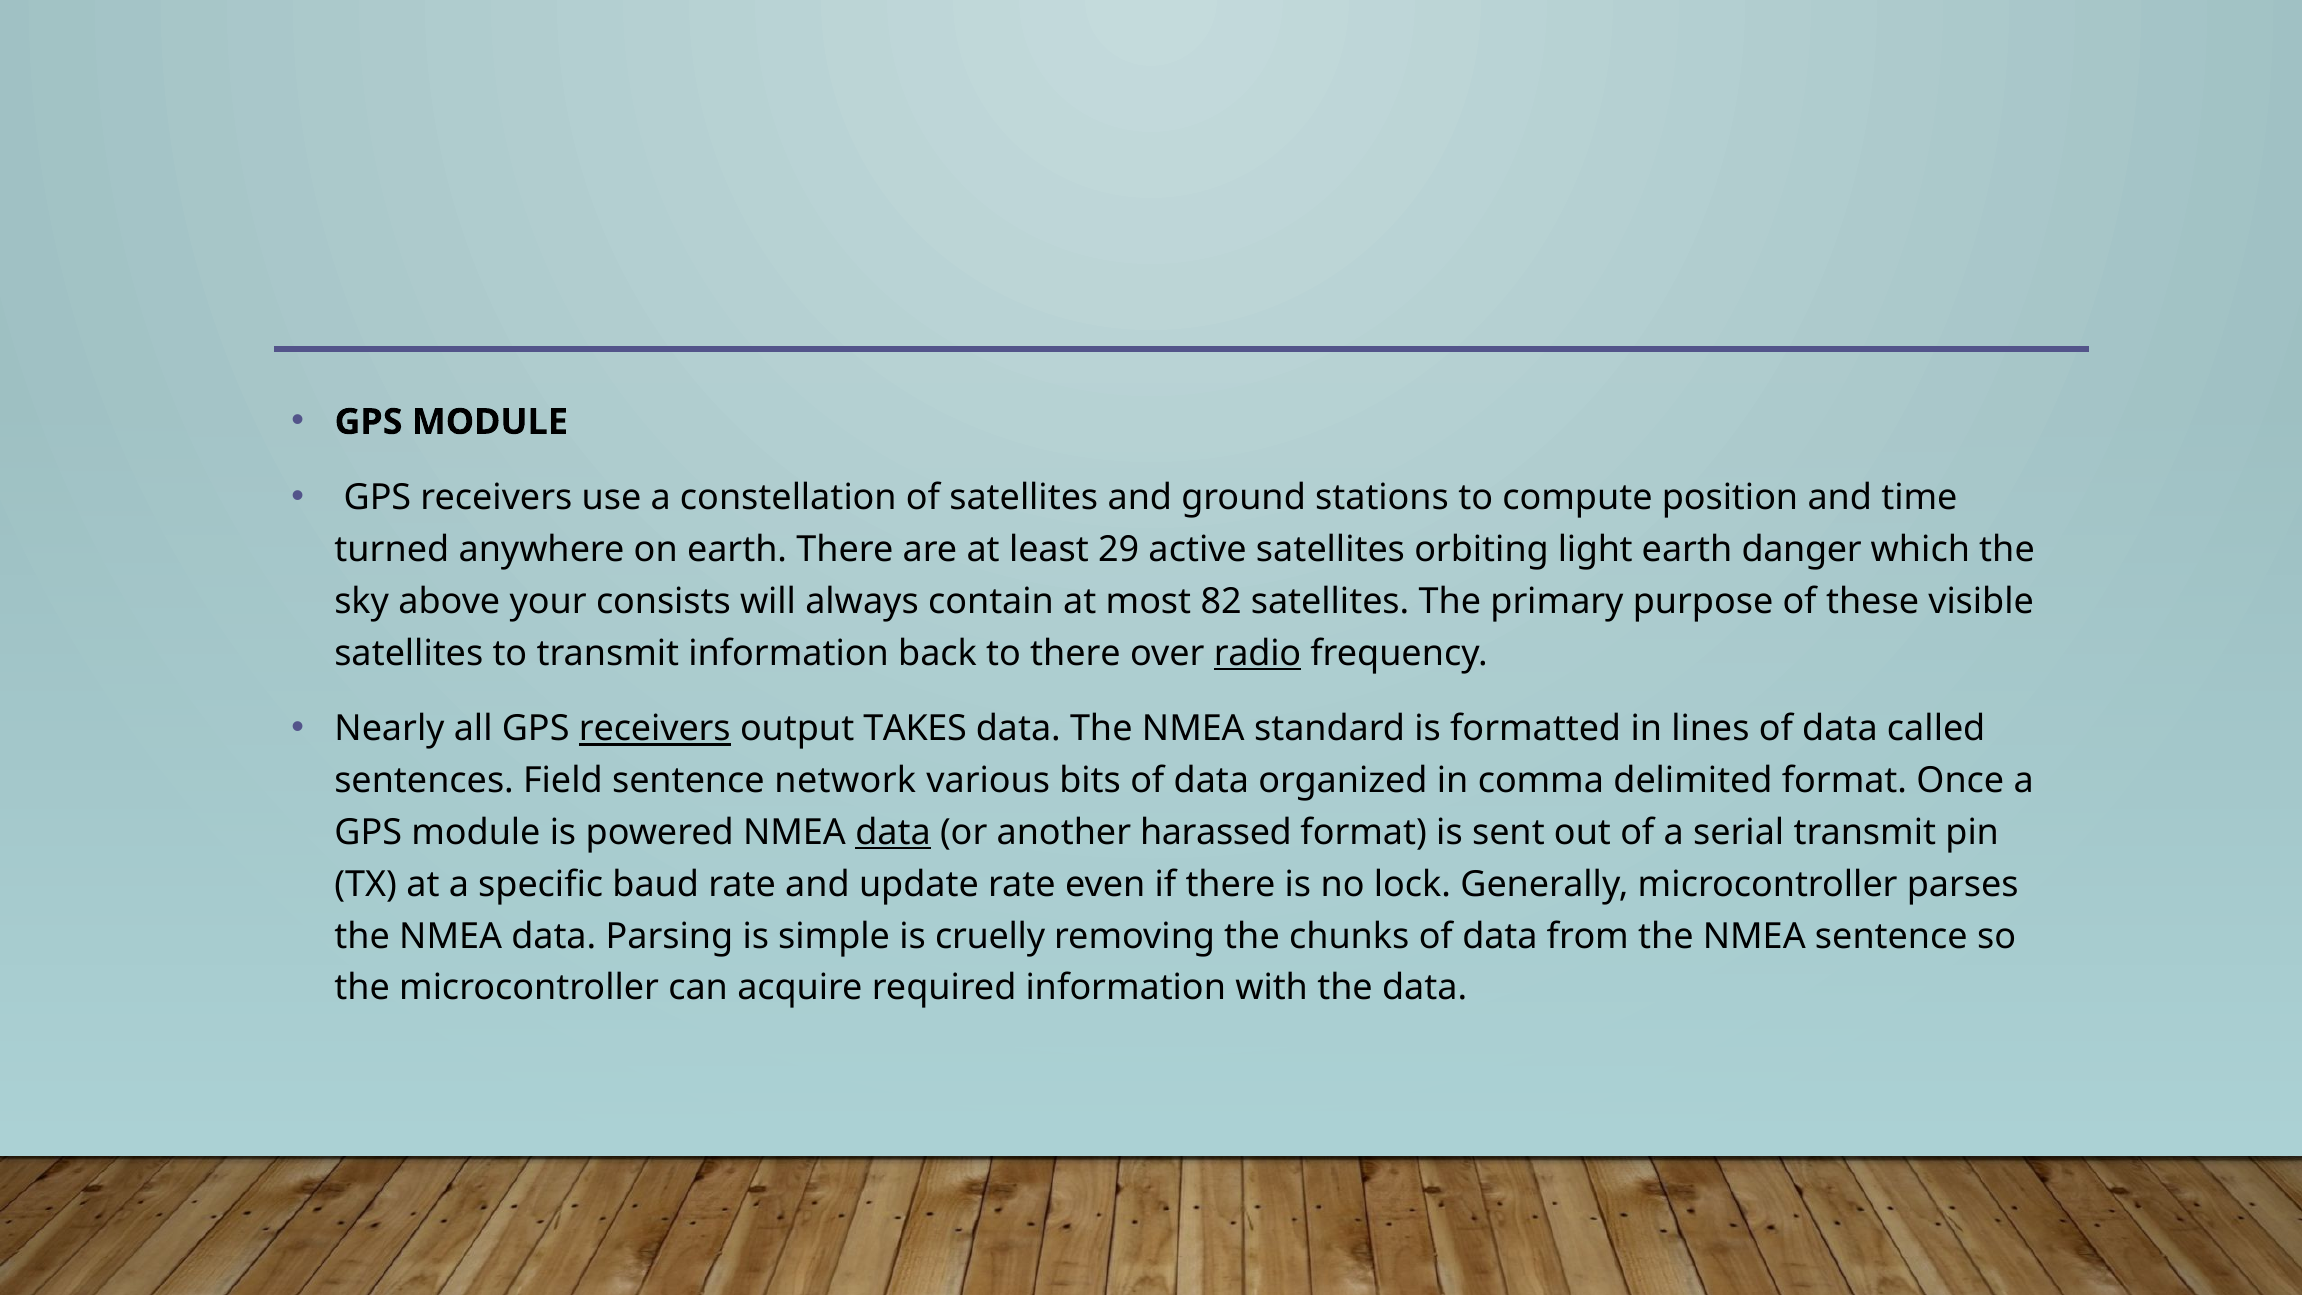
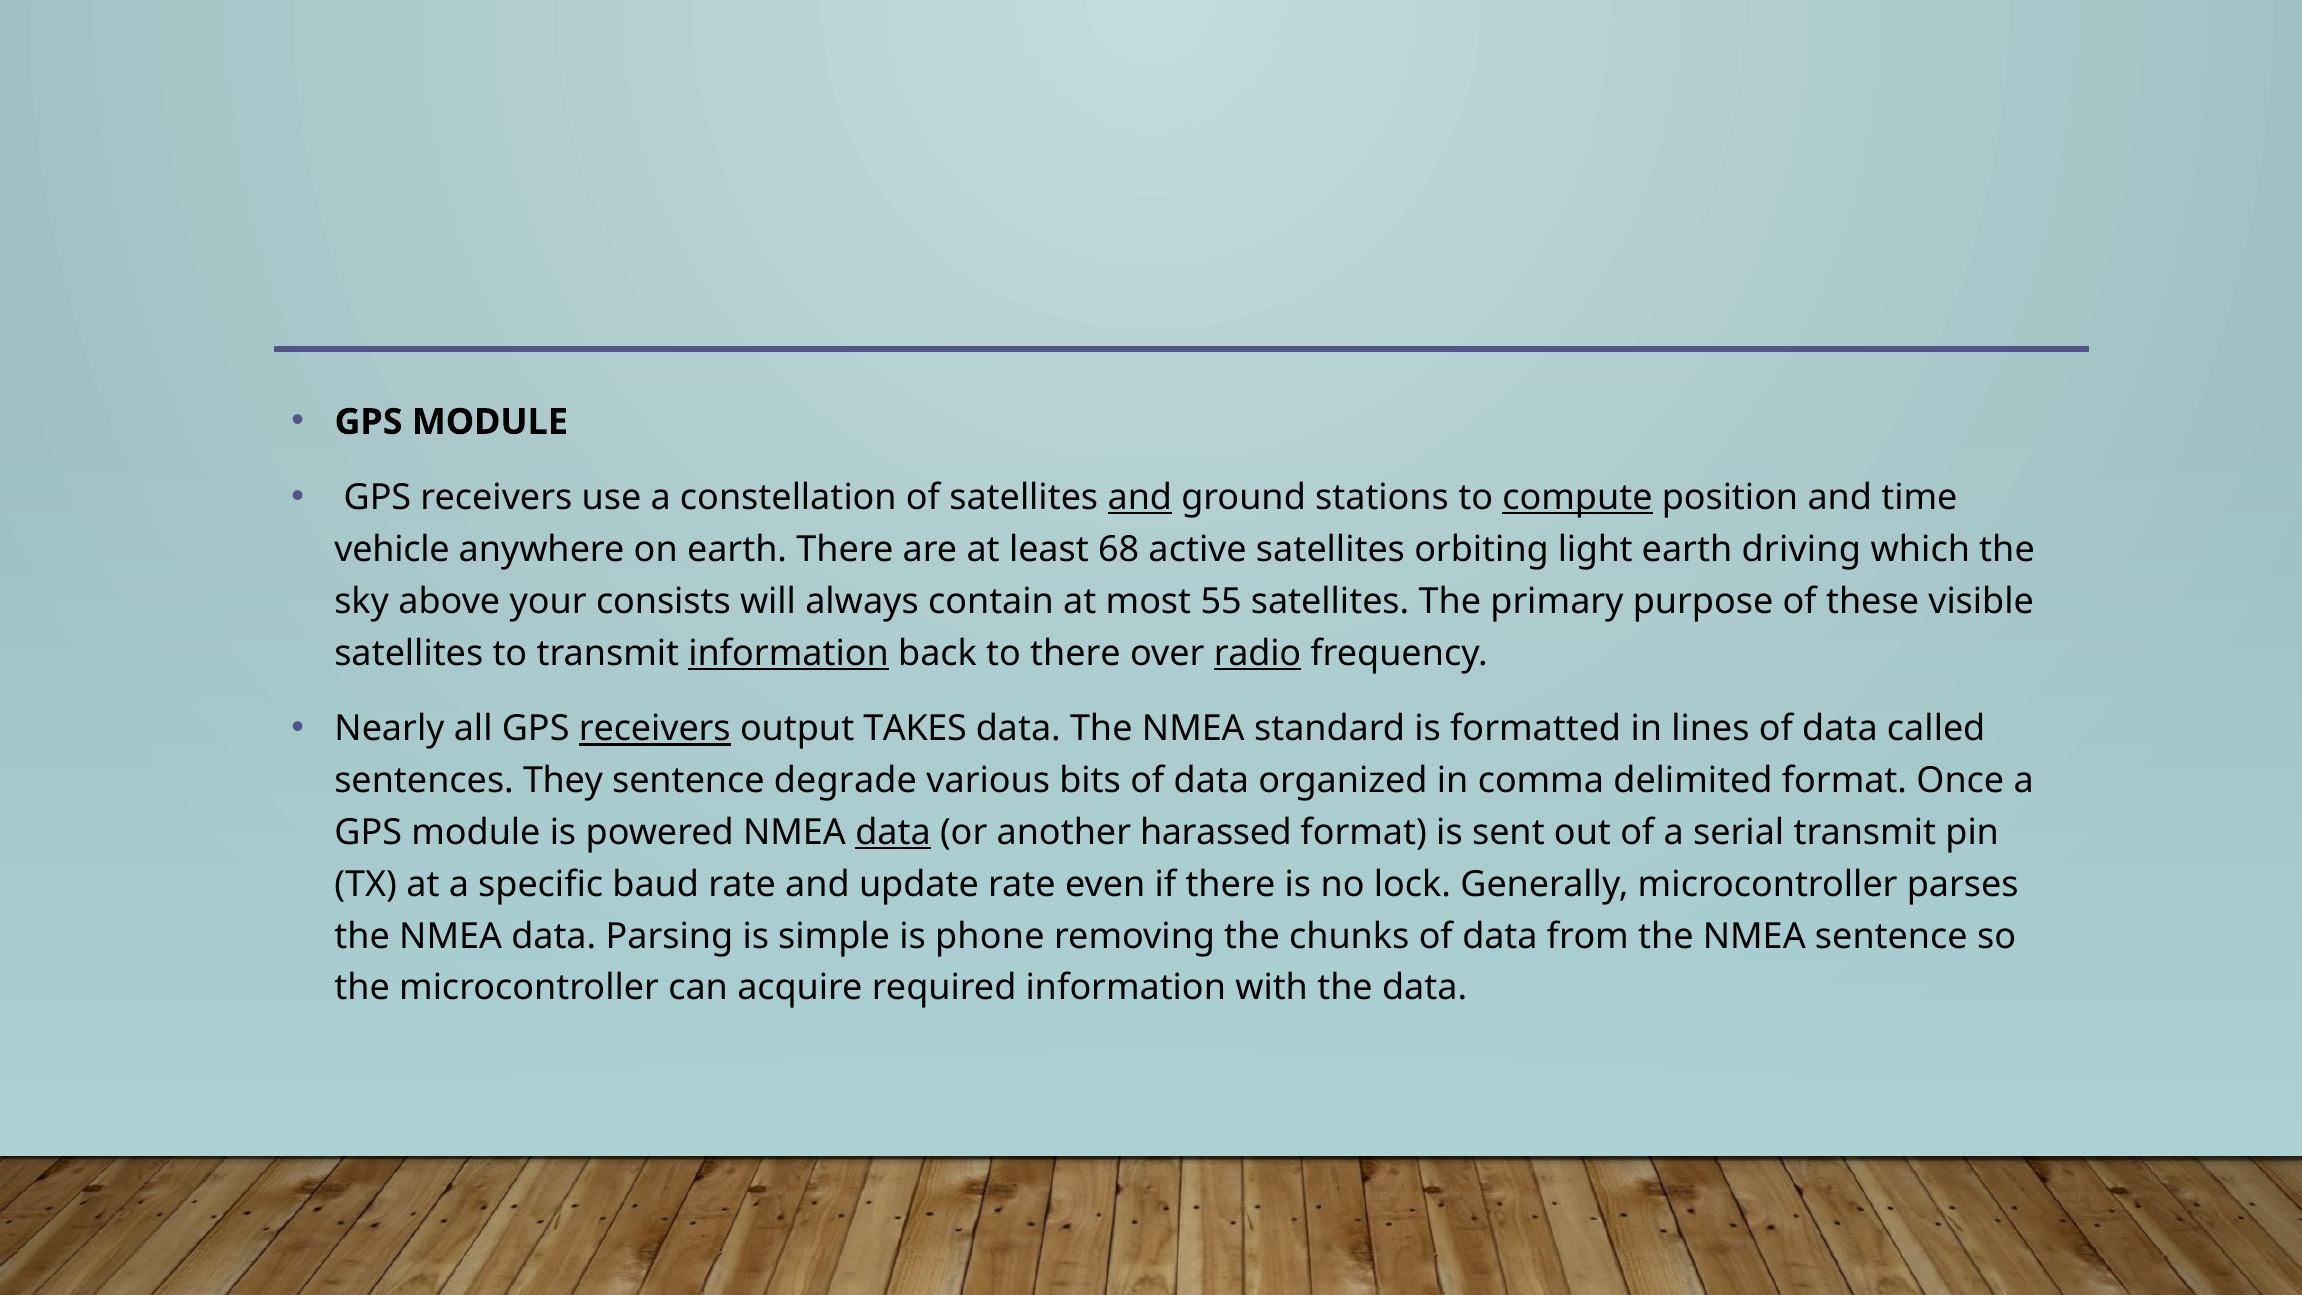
and underline: none -> present (1140, 498)
compute underline: none -> present (1577, 498)
turned: turned -> vehicle (392, 550)
29: 29 -> 68 (1119, 550)
danger: danger -> driving (1801, 550)
82: 82 -> 55 (1221, 601)
information underline: none -> present (789, 653)
Field: Field -> They (563, 781)
network: network -> degrade (845, 781)
cruelly: cruelly -> phone (990, 936)
